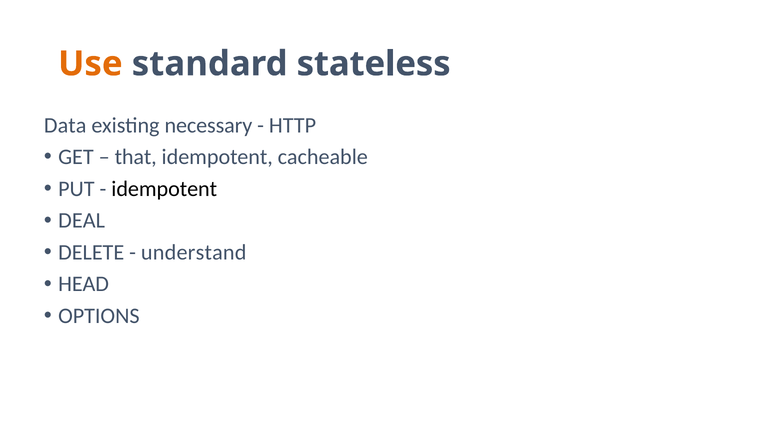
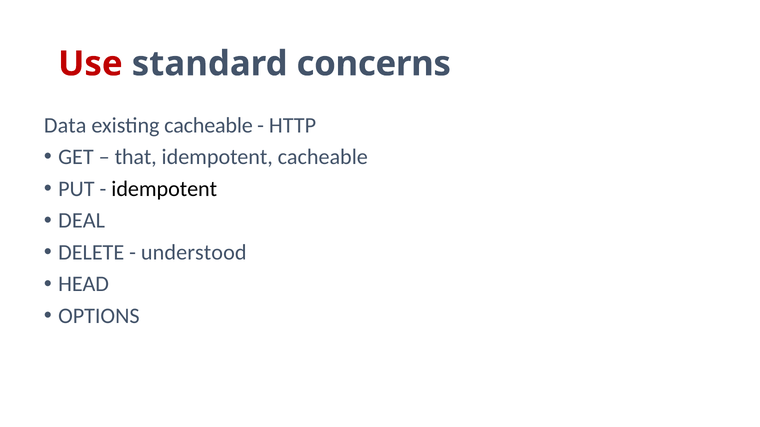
Use colour: orange -> red (90, 64)
stateless: stateless -> concerns (374, 64)
existing necessary: necessary -> cacheable (208, 125)
understand: understand -> understood (194, 253)
